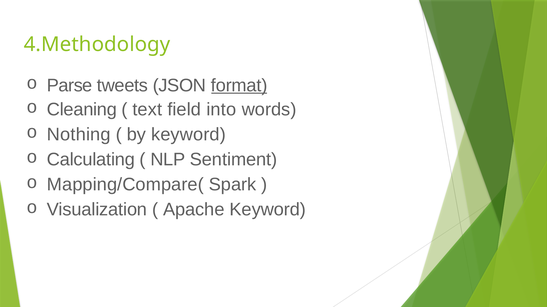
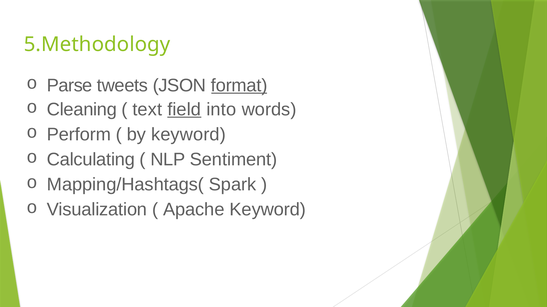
4.Methodology: 4.Methodology -> 5.Methodology (97, 45)
field underline: none -> present (184, 110)
Nothing: Nothing -> Perform (79, 135)
Mapping/Compare(: Mapping/Compare( -> Mapping/Hashtags( (125, 185)
